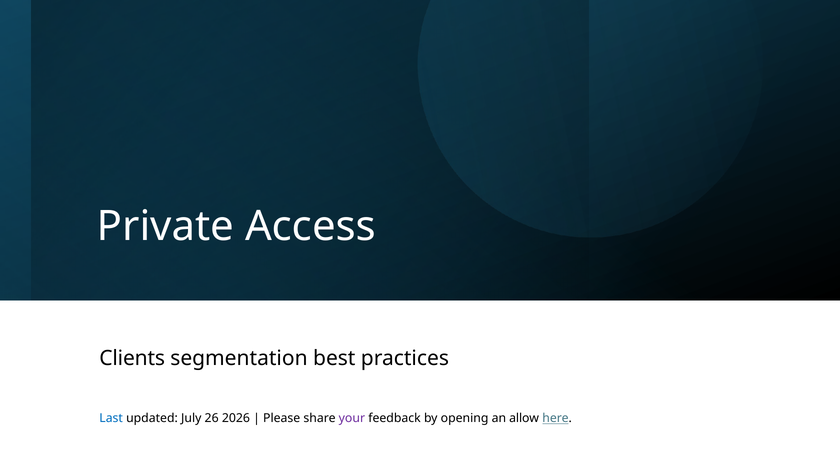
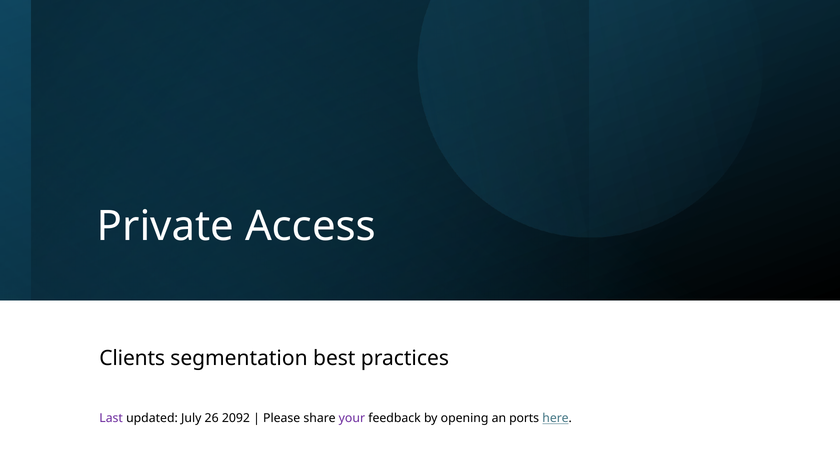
Last colour: blue -> purple (111, 418)
2026: 2026 -> 2092 (236, 418)
allow: allow -> ports (524, 418)
